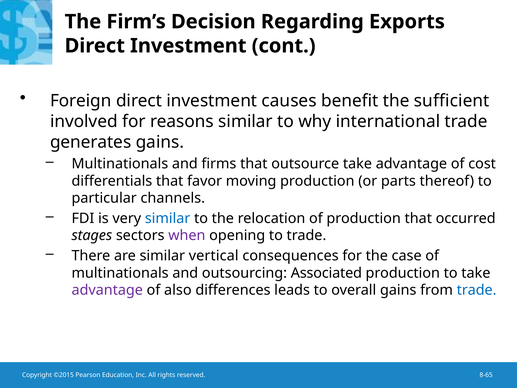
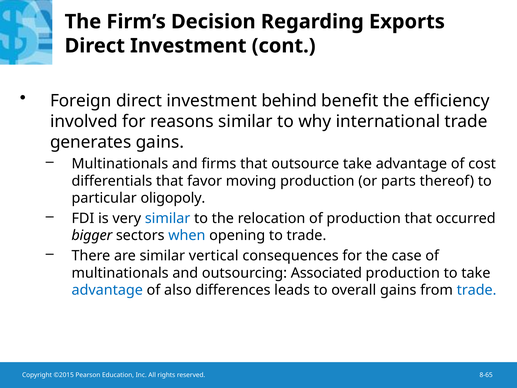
causes: causes -> behind (289, 101)
sufficient: sufficient -> efficiency (452, 101)
channels: channels -> oligopoly (173, 198)
stages: stages -> bigger (92, 235)
when colour: purple -> blue (187, 235)
advantage colour: purple -> blue (107, 290)
